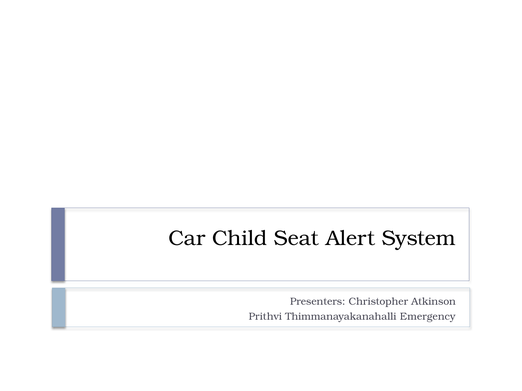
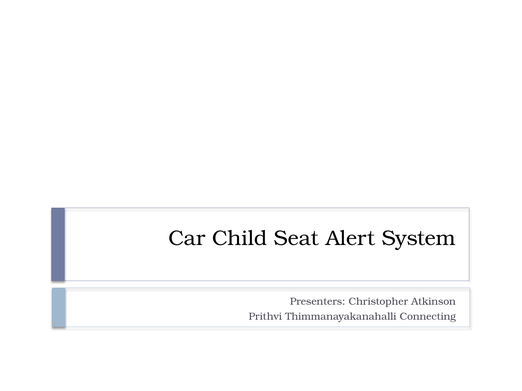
Emergency: Emergency -> Connecting (428, 317)
